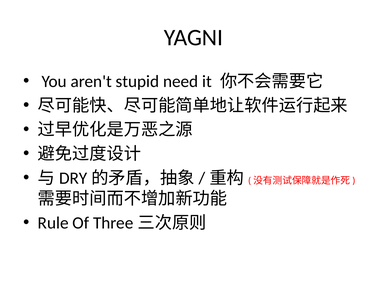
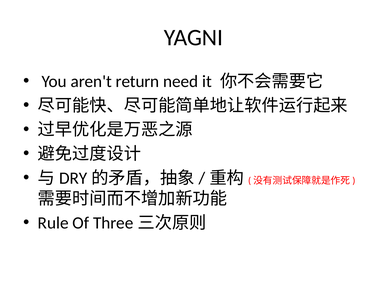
stupid: stupid -> return (137, 81)
